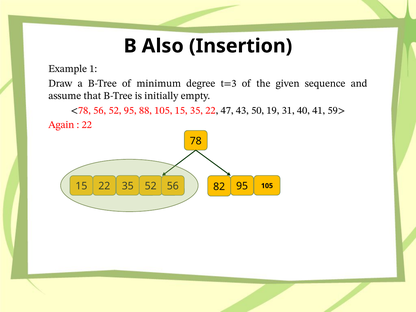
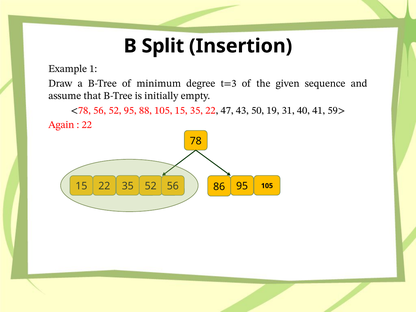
Also: Also -> Split (163, 46)
82: 82 -> 86 (219, 187)
